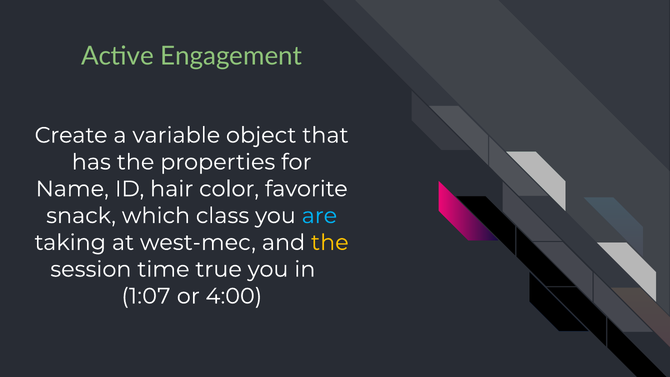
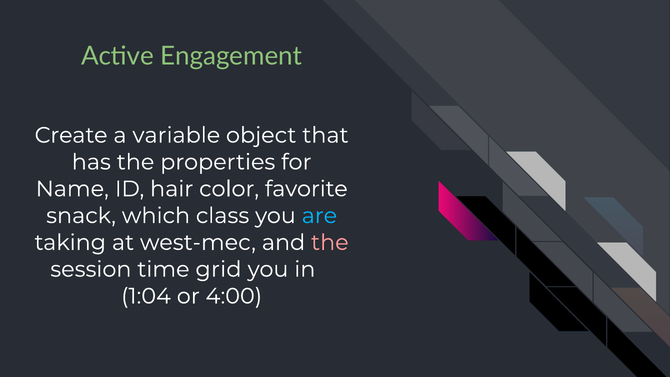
the colour: yellow -> pink (330, 242)
true: true -> grid (218, 269)
1:07: 1:07 -> 1:04 (146, 296)
